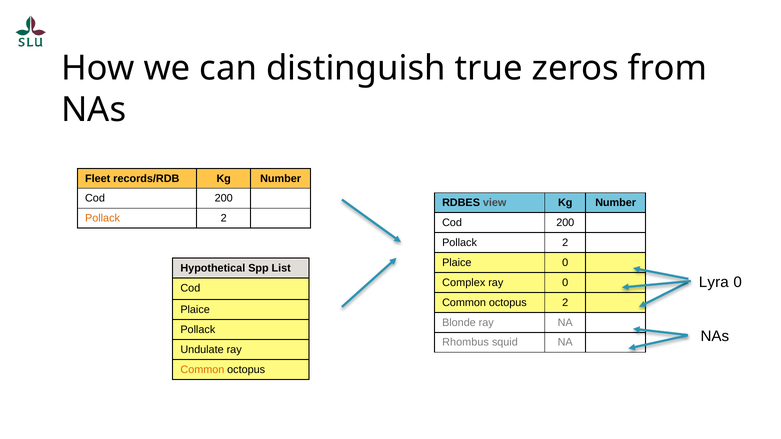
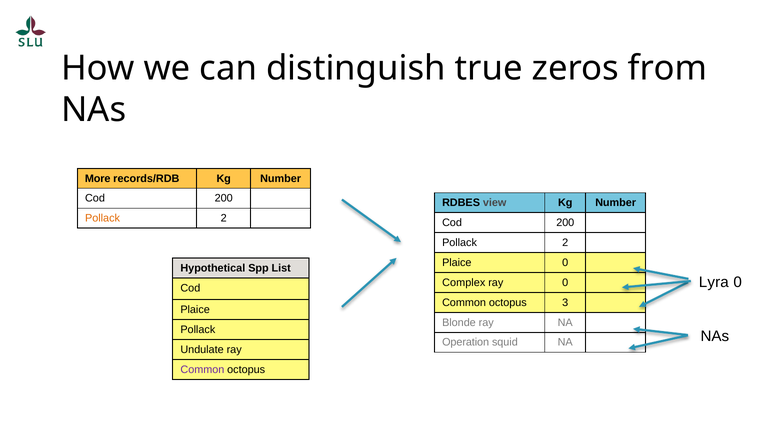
Fleet: Fleet -> More (98, 179)
octopus 2: 2 -> 3 (565, 303)
Rhombus: Rhombus -> Operation (466, 343)
Common colour: orange -> purple (202, 370)
